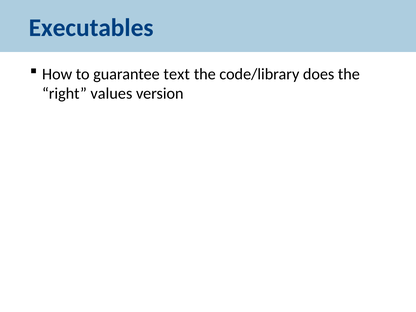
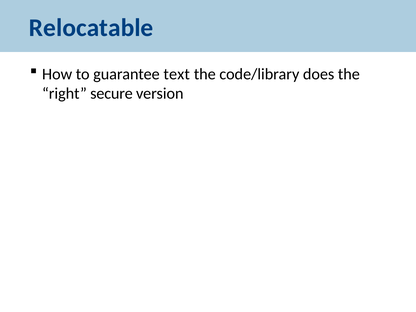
Executables: Executables -> Relocatable (91, 28)
values: values -> secure (112, 93)
